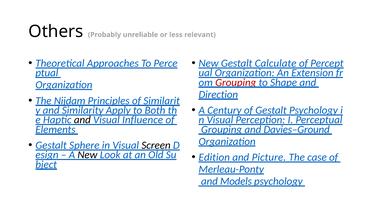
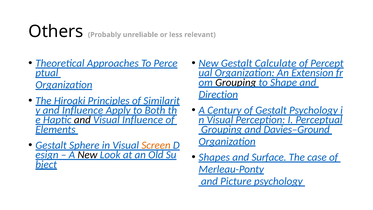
Grouping colour: red -> black (236, 82)
Nijdam: Nijdam -> Hiroaki (70, 101)
and Similarity: Similarity -> Influence (83, 110)
Screen colour: black -> orange (156, 145)
Edition: Edition -> Shapes (214, 157)
Picture: Picture -> Surface (269, 157)
Models: Models -> Picture (236, 181)
